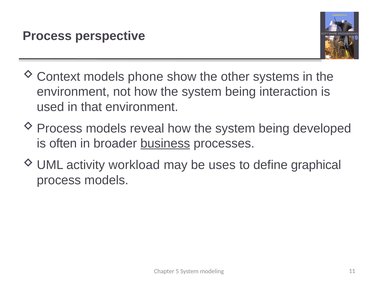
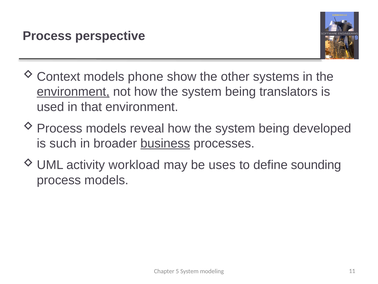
environment underline: none -> present (73, 92)
interaction: interaction -> translators (289, 92)
often: often -> such (63, 143)
graphical: graphical -> sounding (316, 165)
